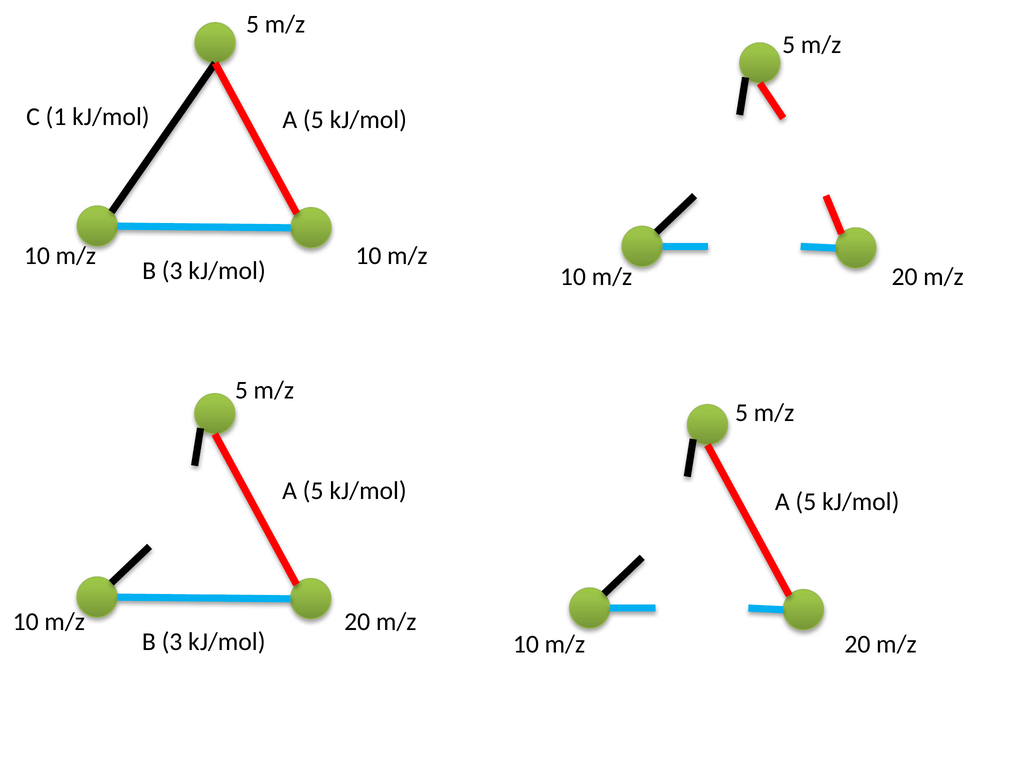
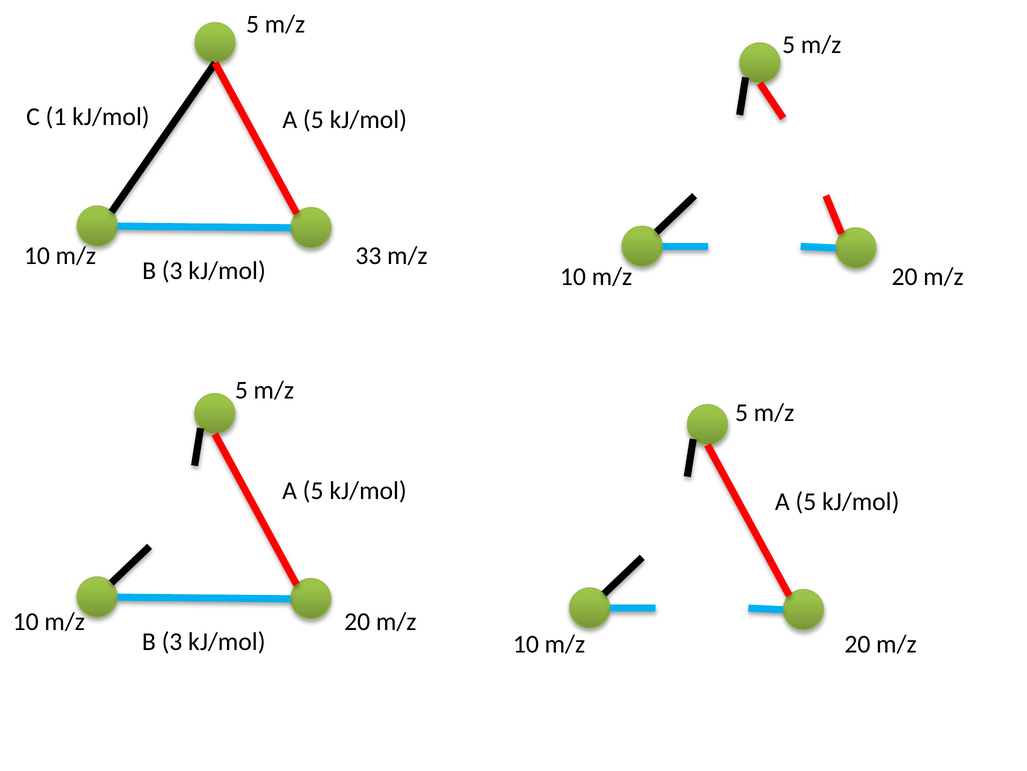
10 m/z 10: 10 -> 33 (368, 256)
